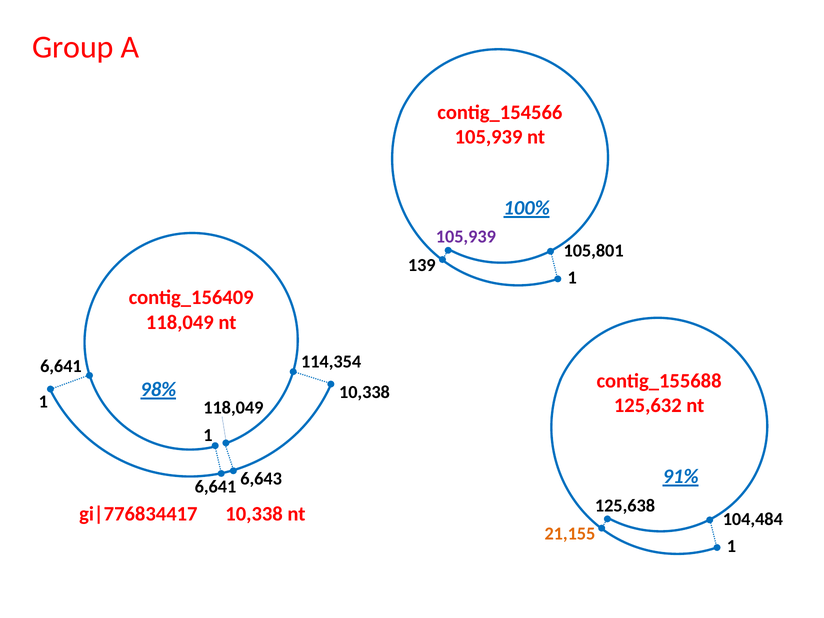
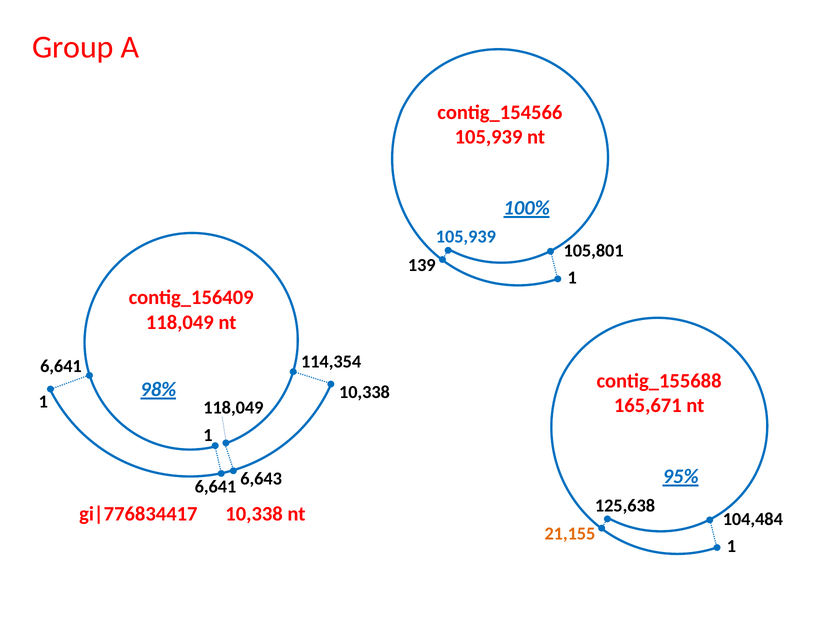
105,939 colour: purple -> blue (466, 237)
125,632: 125,632 -> 165,671 (648, 406)
91%: 91% -> 95% (681, 477)
